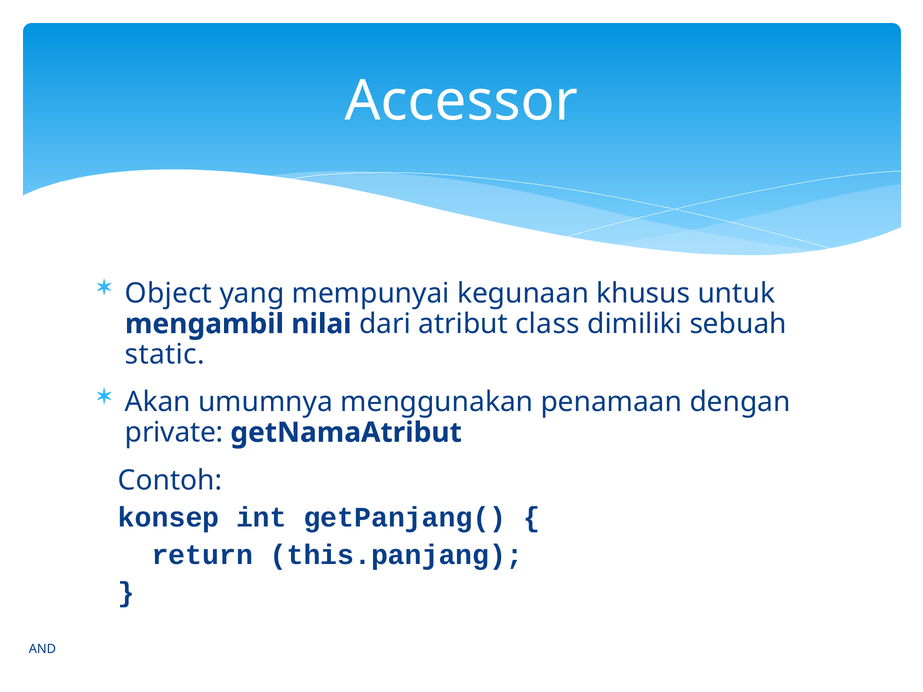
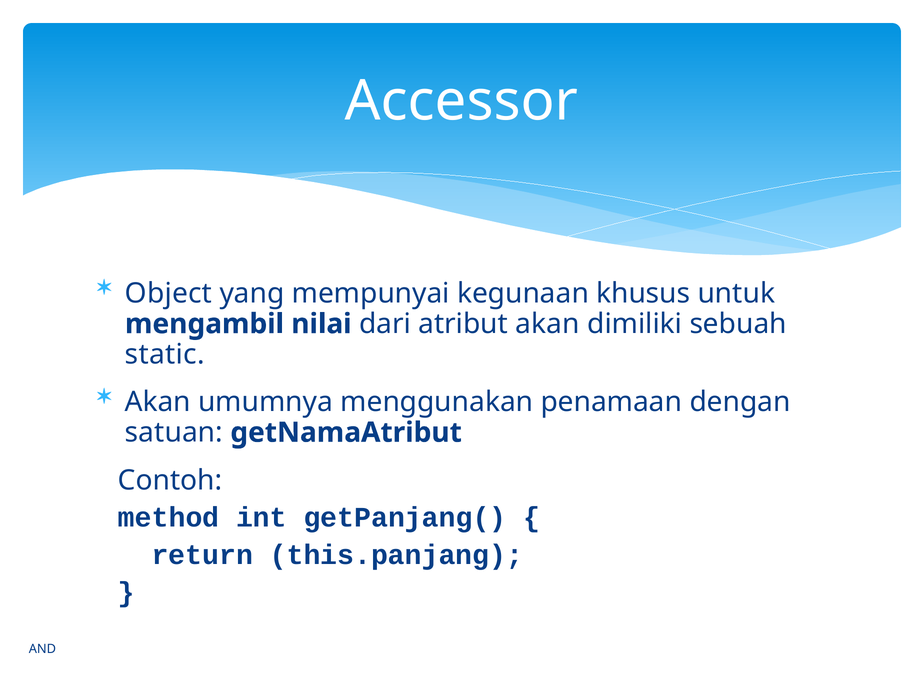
atribut class: class -> akan (548, 324)
private: private -> satuan (174, 433)
konsep: konsep -> method (169, 518)
